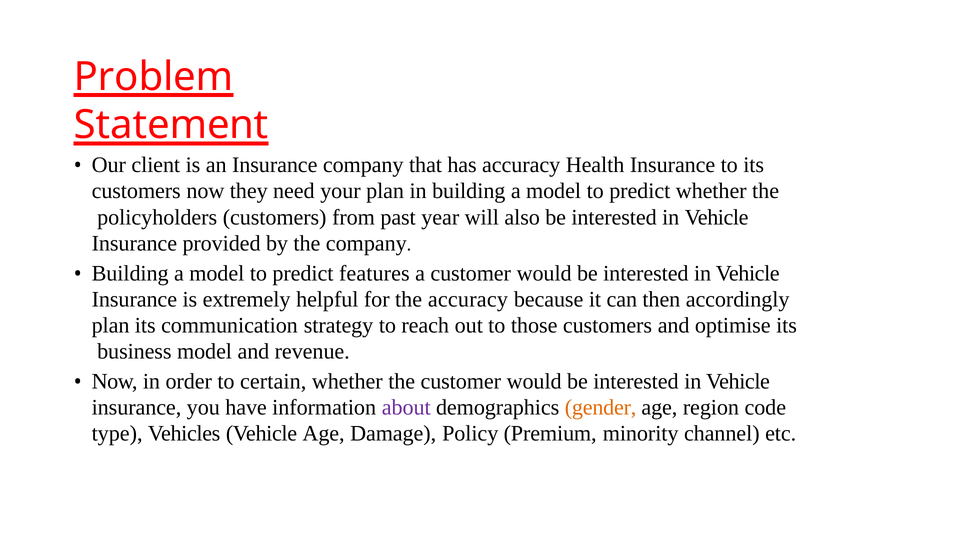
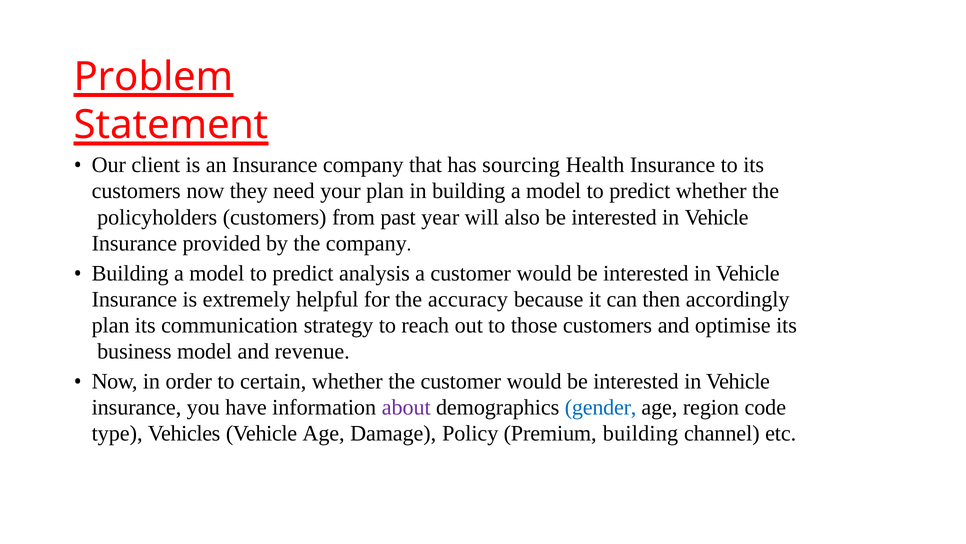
has accuracy: accuracy -> sourcing (521, 165)
features: features -> analysis (374, 273)
gender colour: orange -> blue (601, 407)
Premium minority: minority -> building (640, 433)
